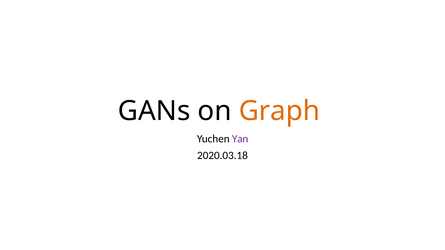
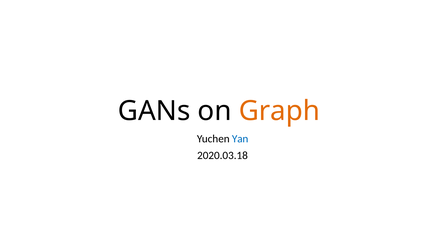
Yan colour: purple -> blue (240, 139)
